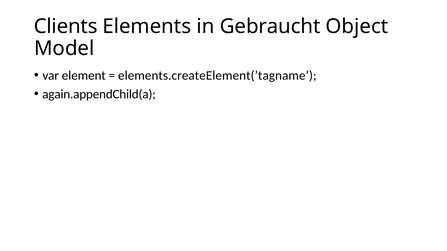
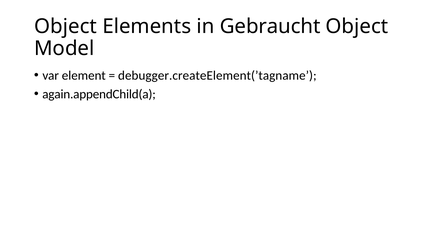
Clients: Clients -> Object (66, 26)
elements.createElement(’tagname: elements.createElement(’tagname -> debugger.createElement(’tagname (217, 76)
